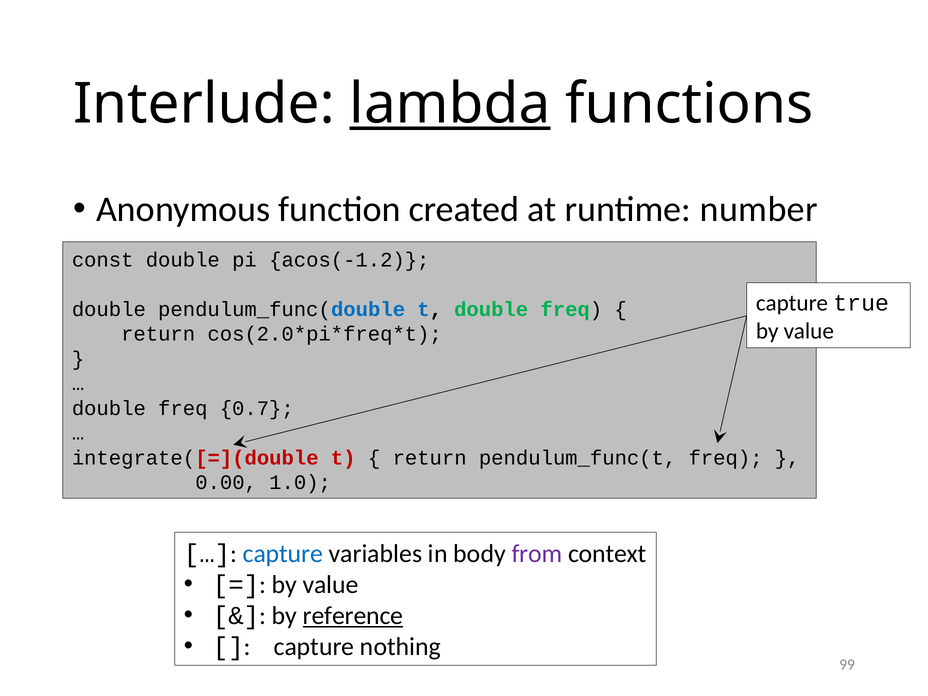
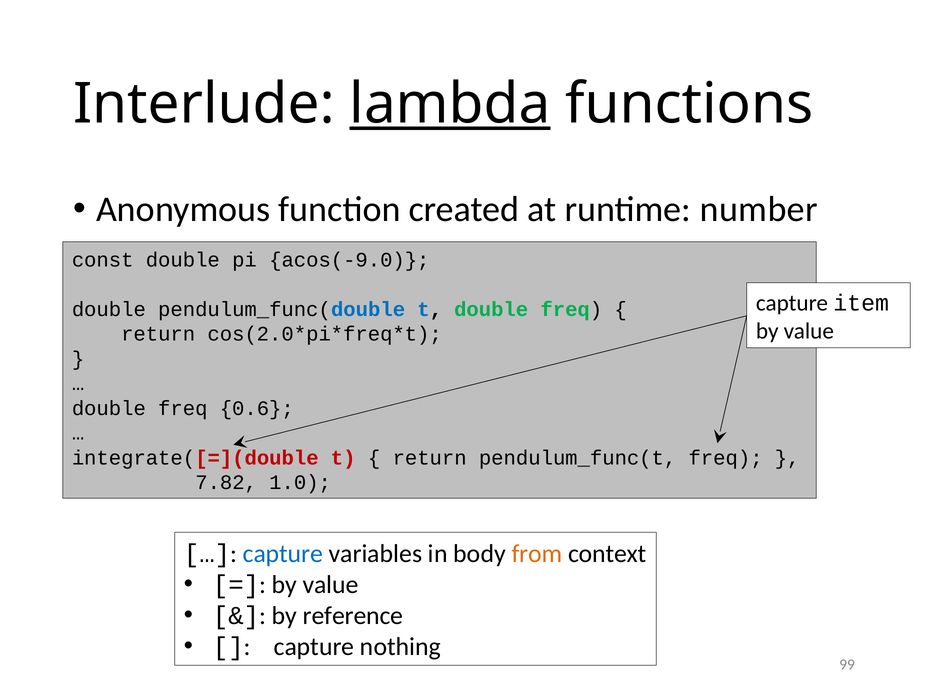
acos(-1.2: acos(-1.2 -> acos(-9.0 (349, 260)
true: true -> item (861, 303)
0.7: 0.7 -> 0.6 (257, 408)
0.00: 0.00 -> 7.82 (226, 483)
from colour: purple -> orange (537, 554)
reference underline: present -> none (353, 616)
